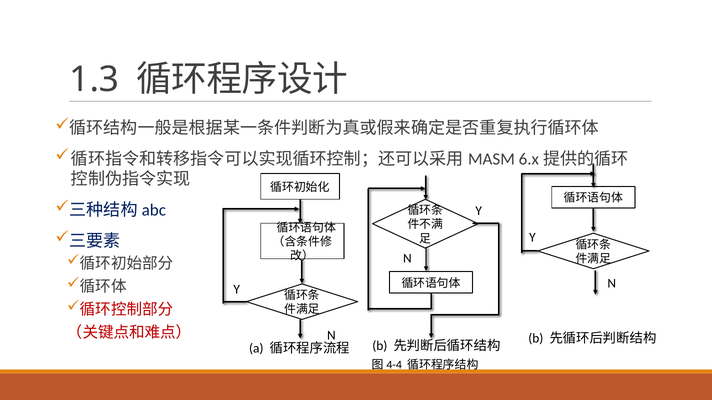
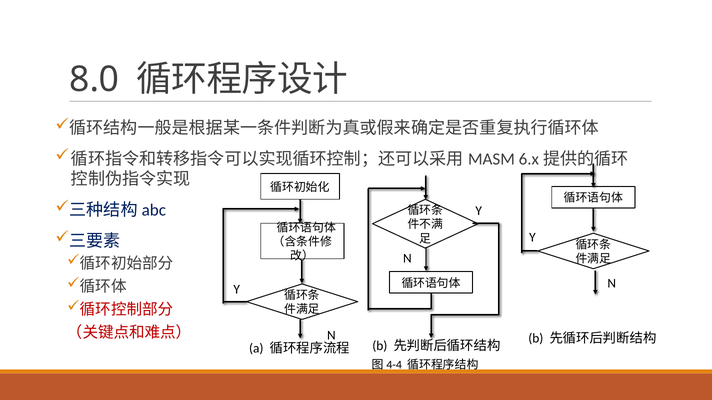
1.3: 1.3 -> 8.0 (94, 80)
